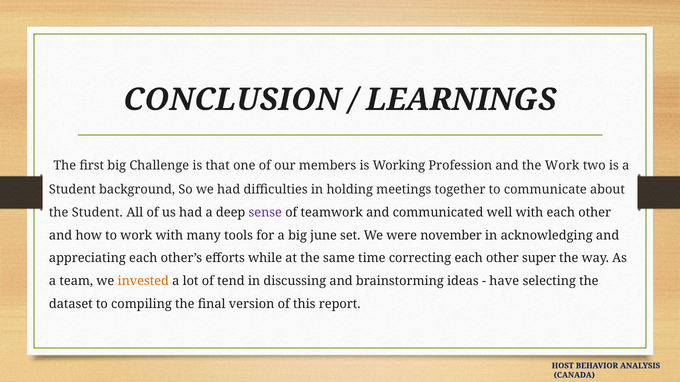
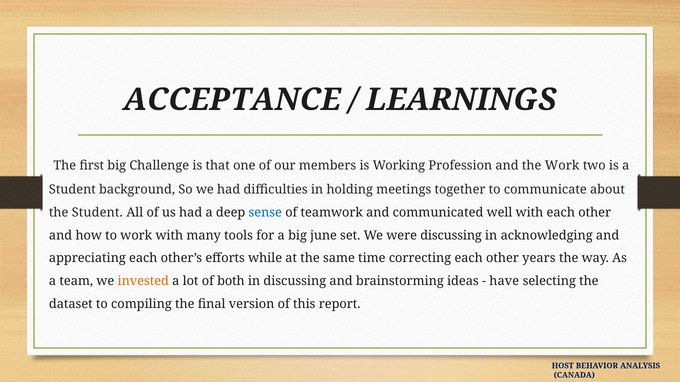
CONCLUSION: CONCLUSION -> ACCEPTANCE (232, 100)
sense colour: purple -> blue (265, 213)
were november: november -> discussing (451, 236)
super: super -> years (539, 259)
tend: tend -> both (231, 282)
